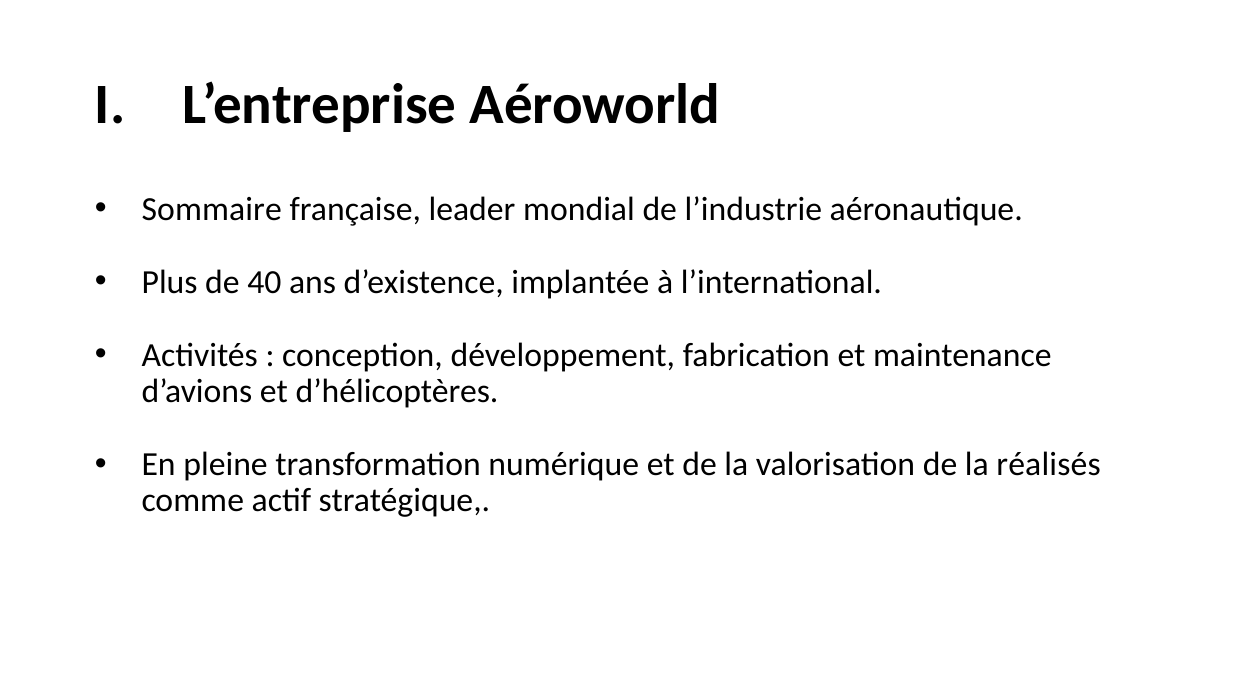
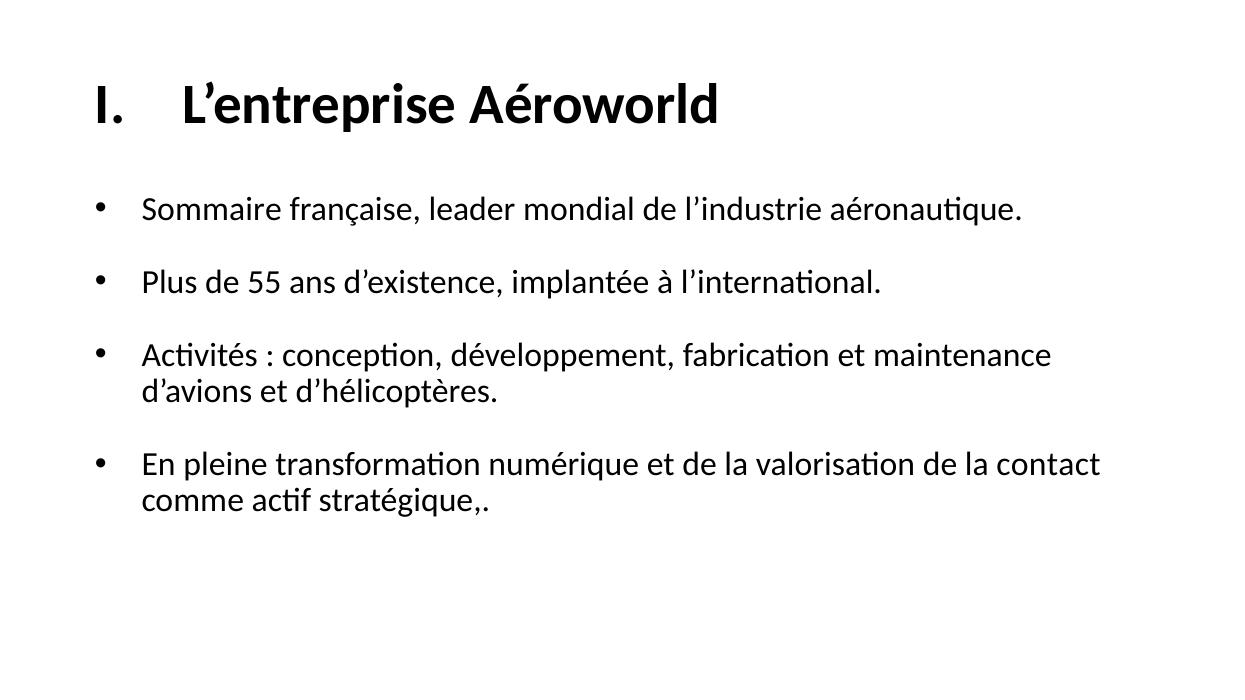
40: 40 -> 55 (264, 282)
réalisés: réalisés -> contact (1049, 465)
